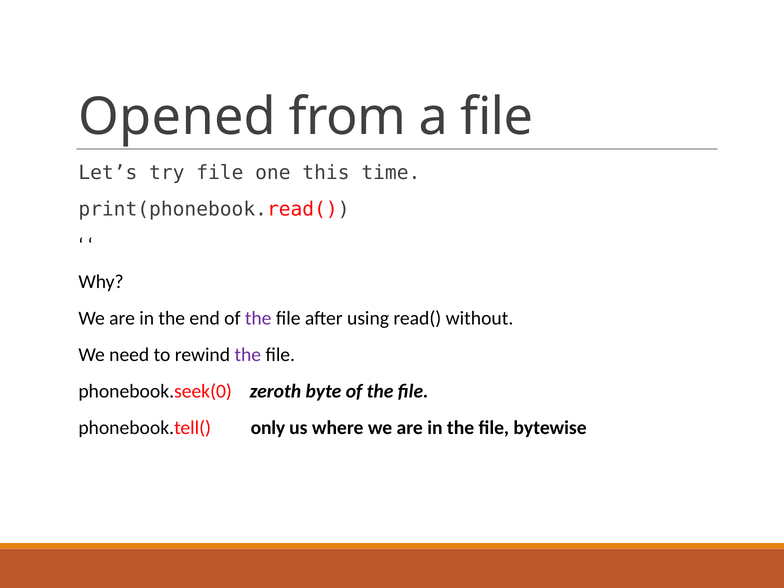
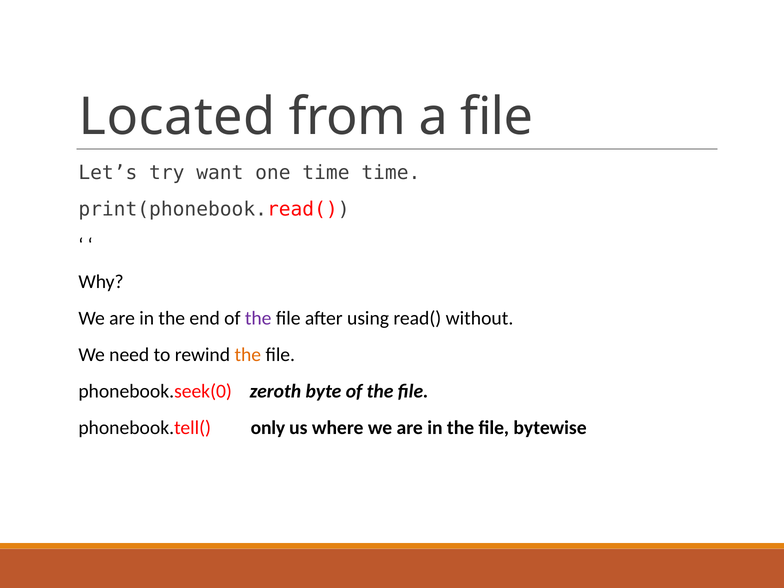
Opened: Opened -> Located (177, 117)
try file: file -> want (220, 173)
one this: this -> time (326, 173)
the colour: purple -> orange (248, 355)
